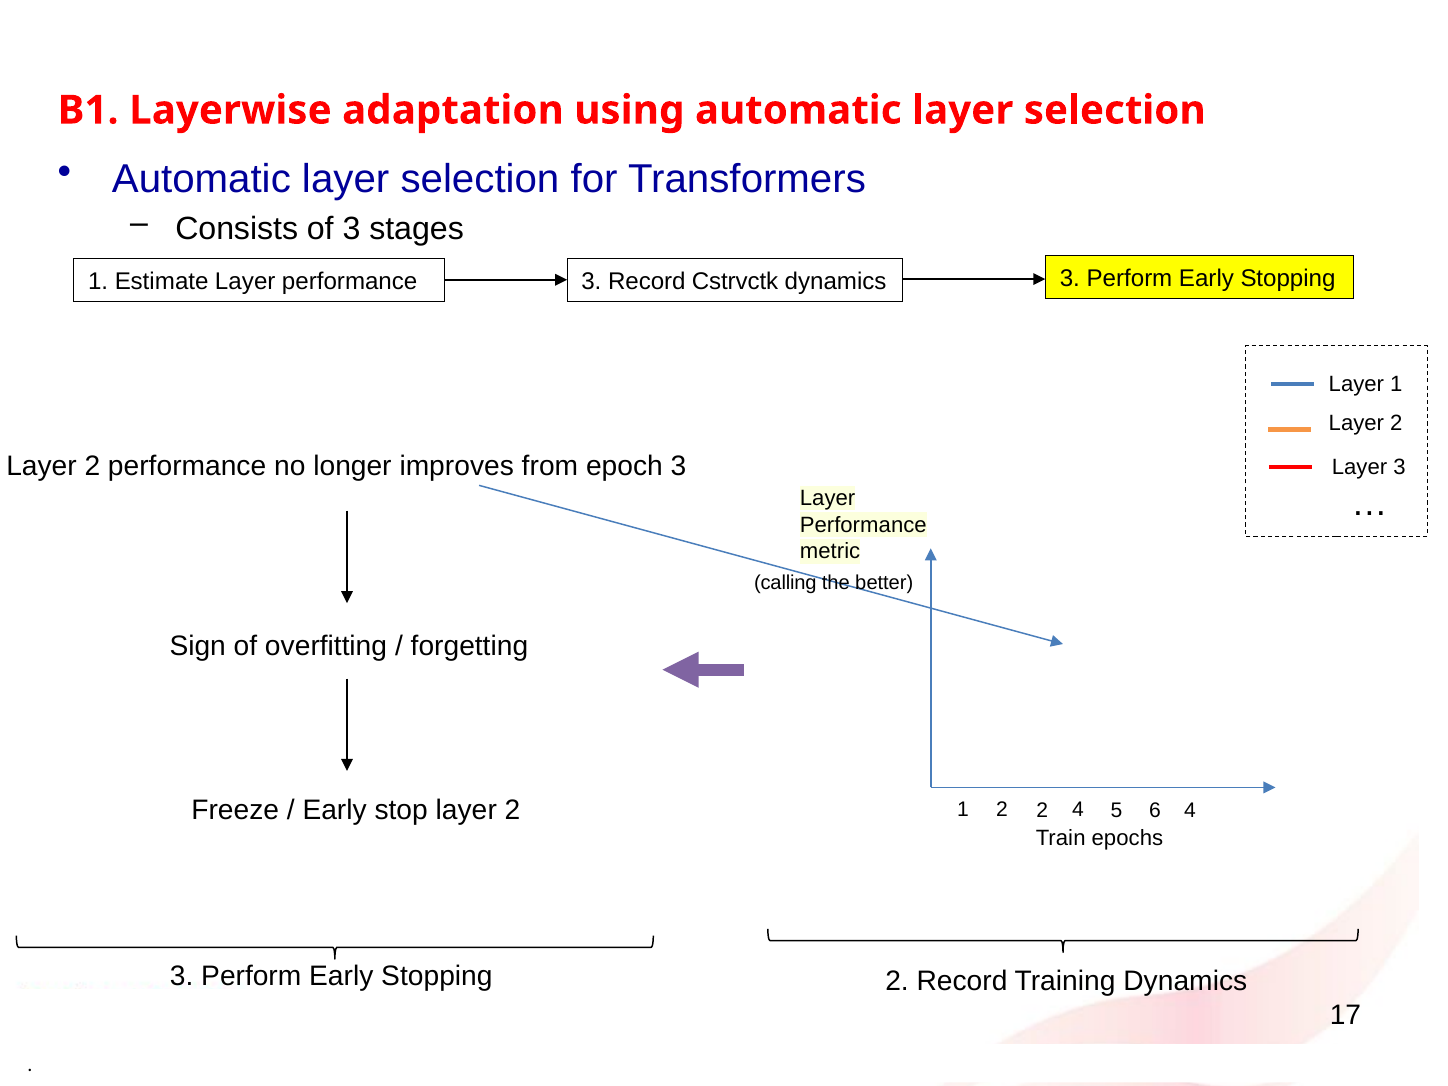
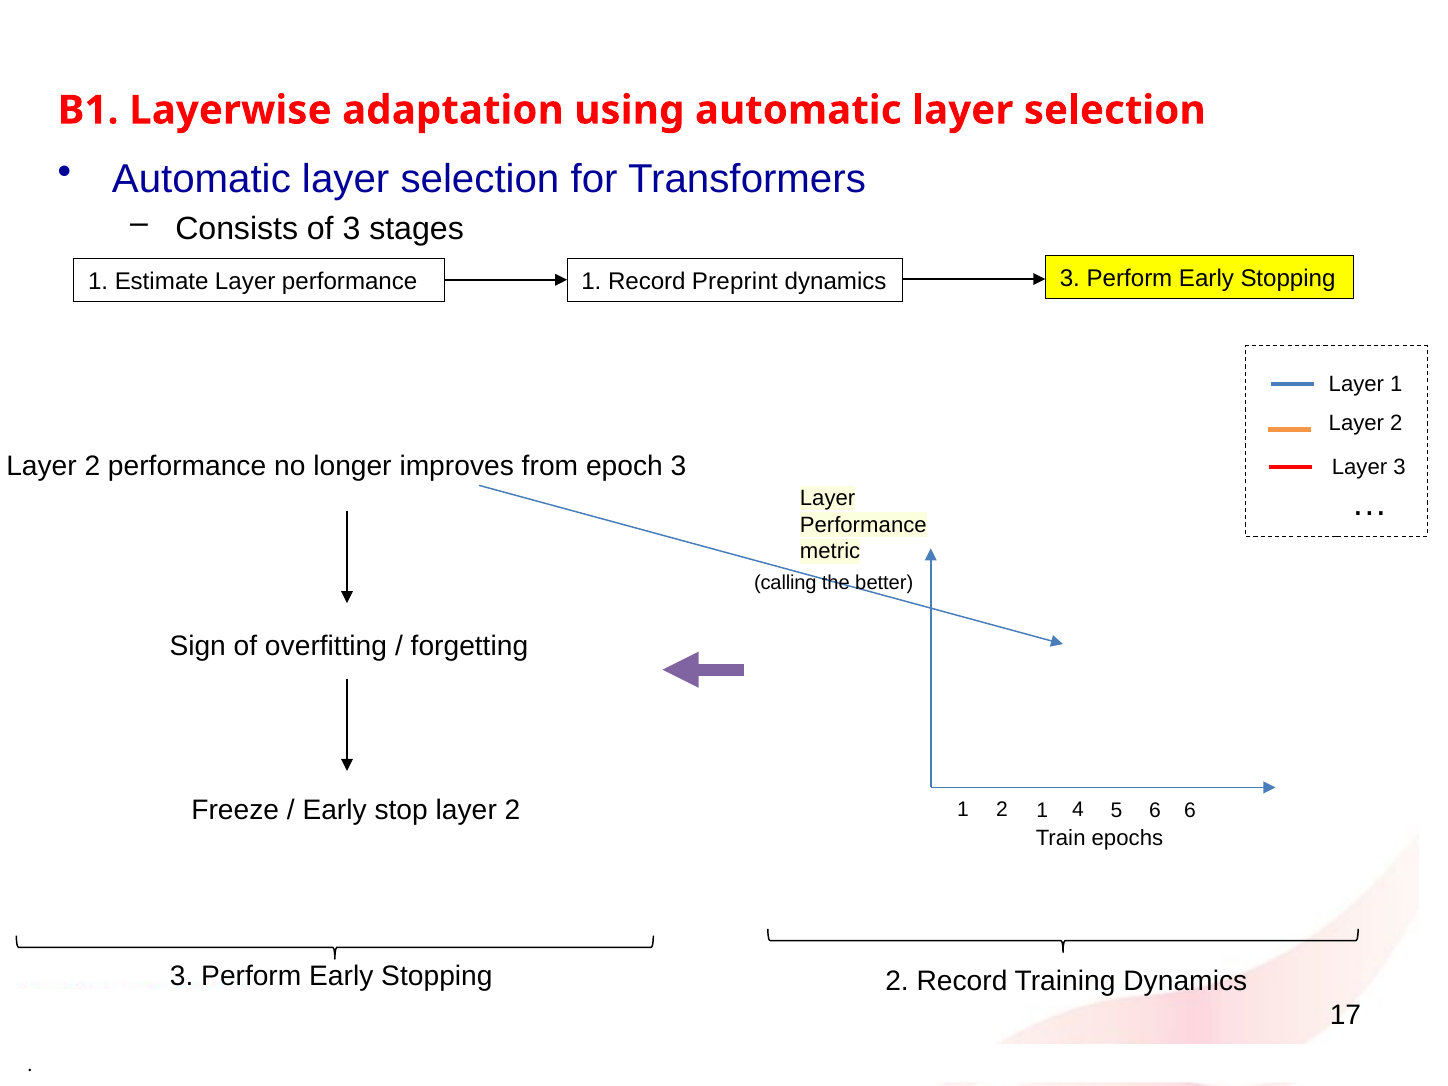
performance 3: 3 -> 1 (591, 281)
Cstrvctk: Cstrvctk -> Preprint (735, 281)
2 2: 2 -> 1 (1042, 811)
6 4: 4 -> 6 (1190, 811)
